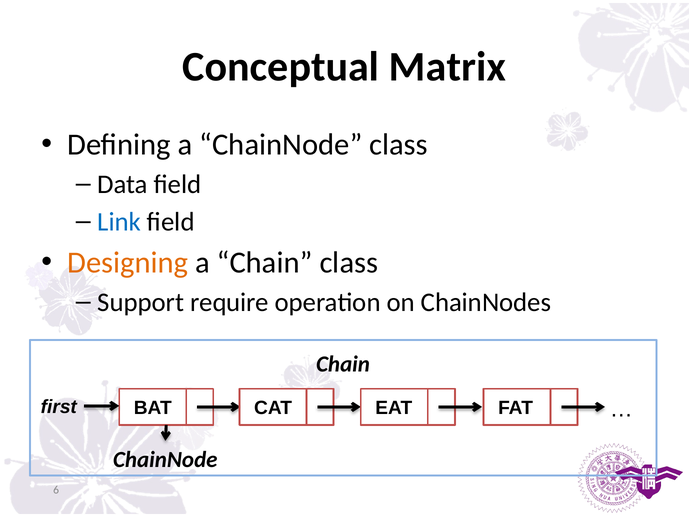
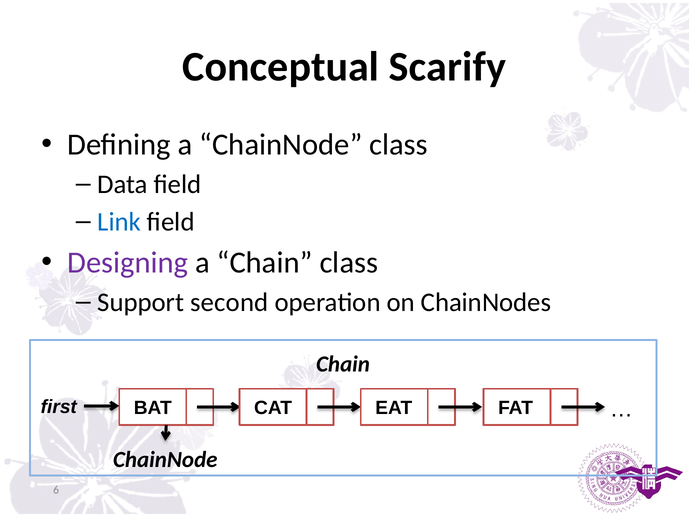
Matrix: Matrix -> Scarify (447, 67)
Designing colour: orange -> purple (128, 263)
require: require -> second (229, 302)
